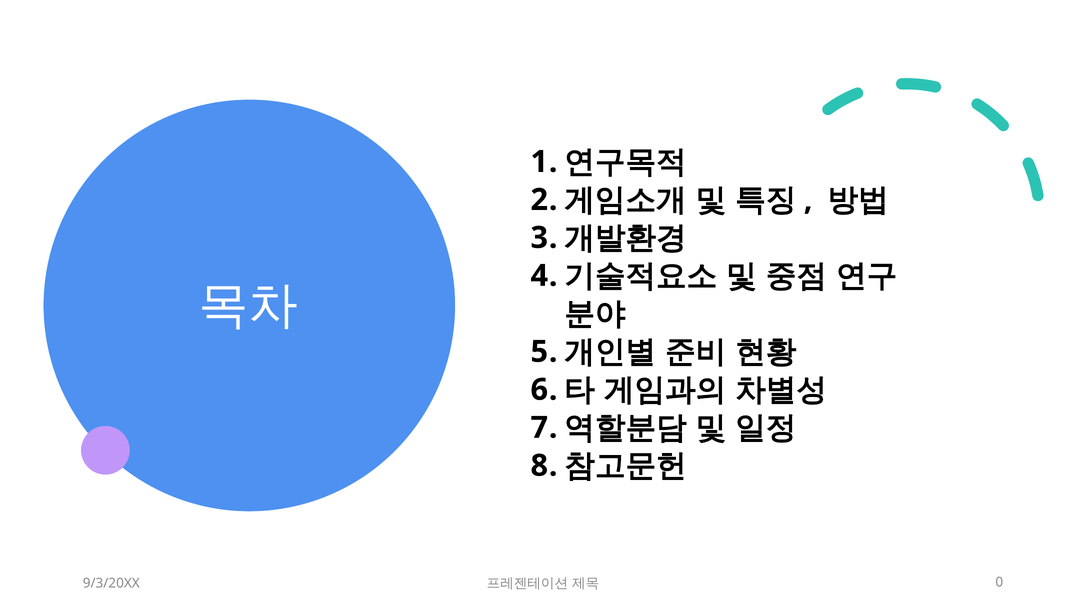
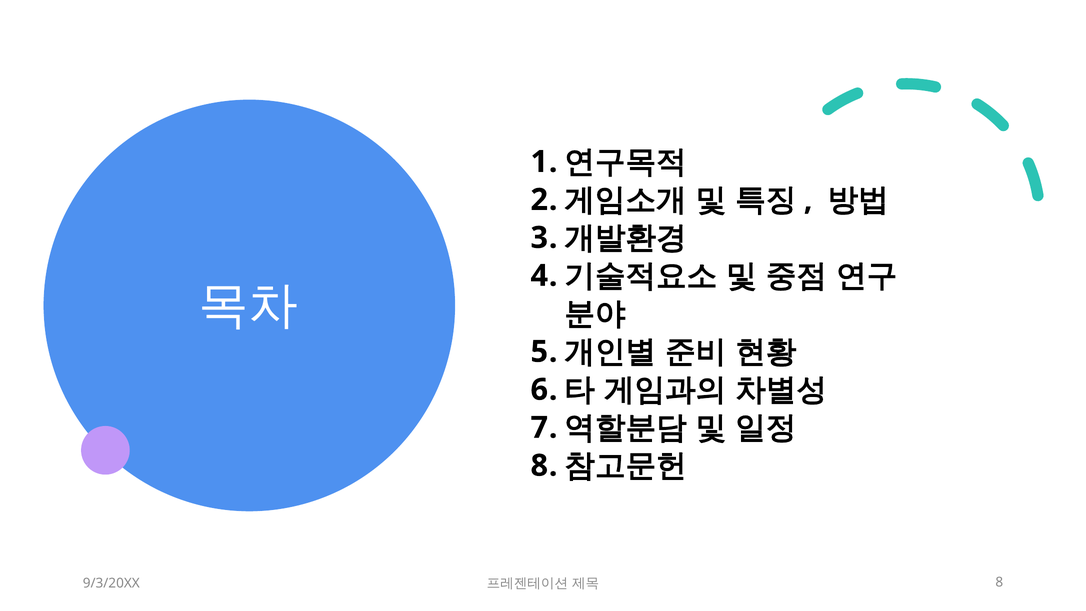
0: 0 -> 8 (999, 582)
